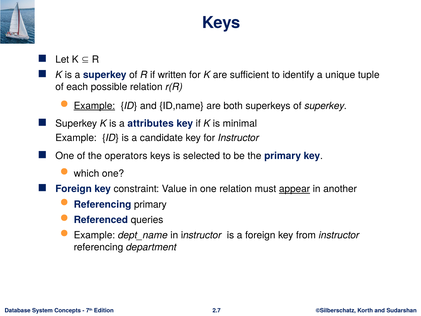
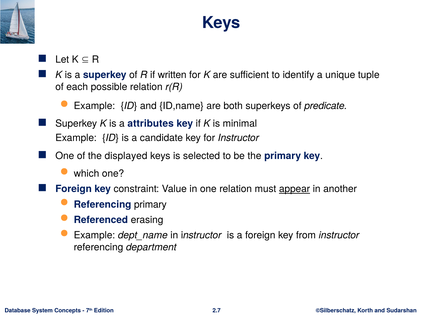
Example underline: present -> none (94, 106)
of superkey: superkey -> predicate (326, 106)
operators: operators -> displayed (126, 156)
queries: queries -> erasing (147, 220)
